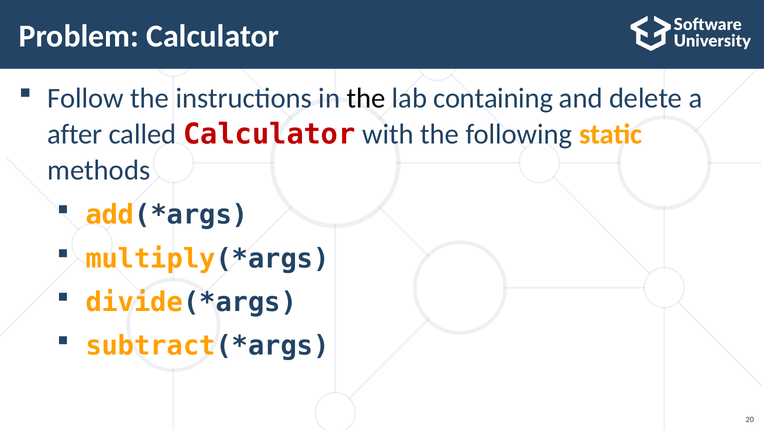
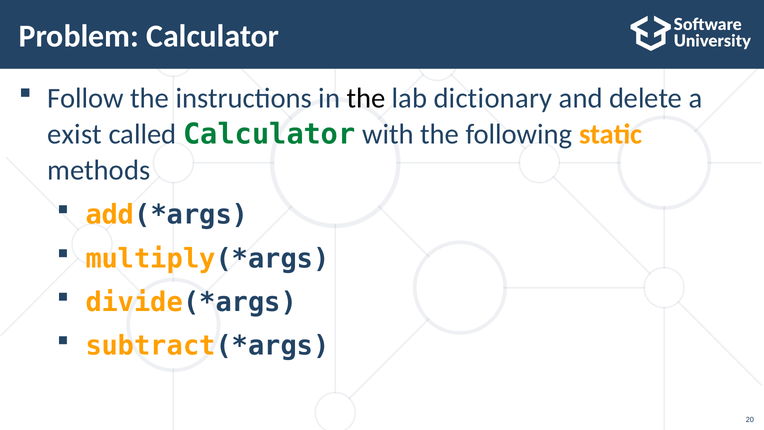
containing: containing -> dictionary (493, 98)
after: after -> exist (75, 134)
Calculator colour: red -> green (269, 134)
